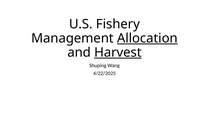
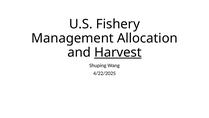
Allocation underline: present -> none (147, 38)
